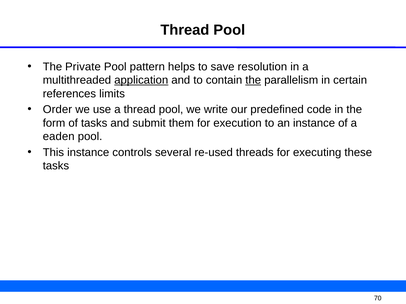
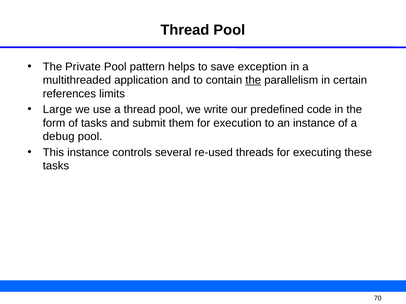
resolution: resolution -> exception (262, 67)
application underline: present -> none (141, 80)
Order: Order -> Large (57, 110)
eaden: eaden -> debug (59, 137)
